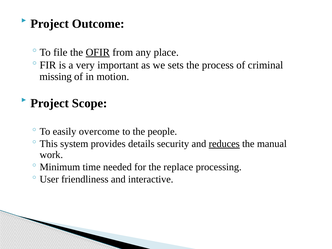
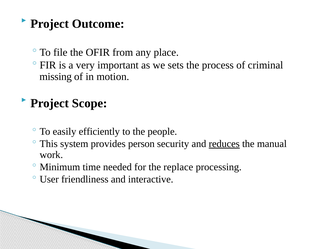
OFIR underline: present -> none (98, 52)
overcome: overcome -> efficiently (99, 131)
details: details -> person (141, 144)
